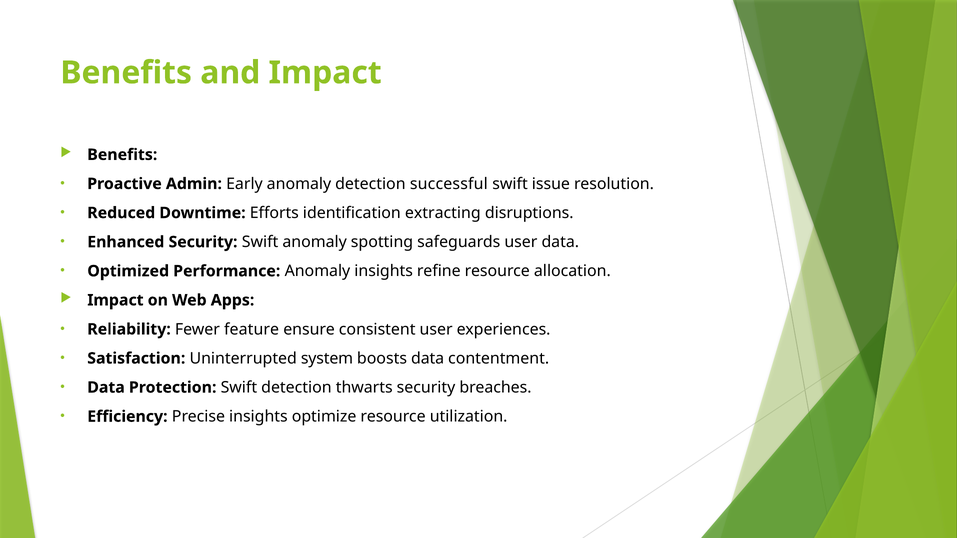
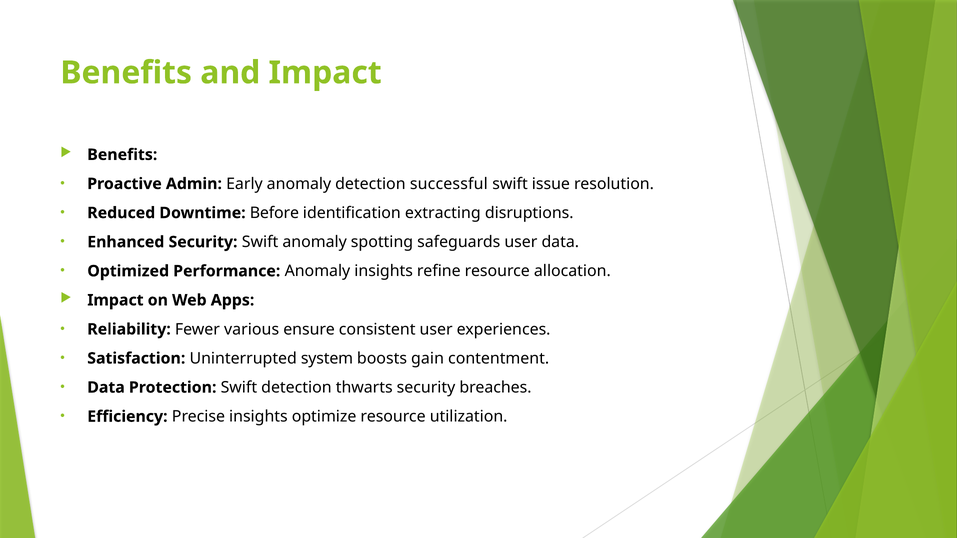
Efforts: Efforts -> Before (274, 213)
feature: feature -> various (252, 329)
boosts data: data -> gain (428, 359)
